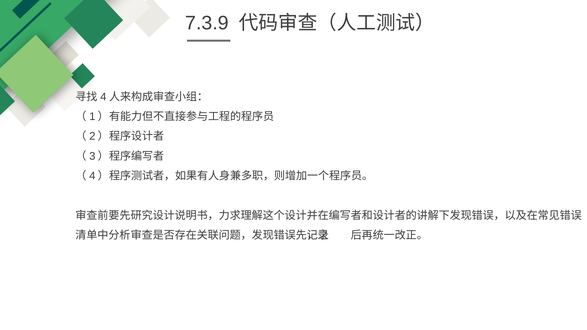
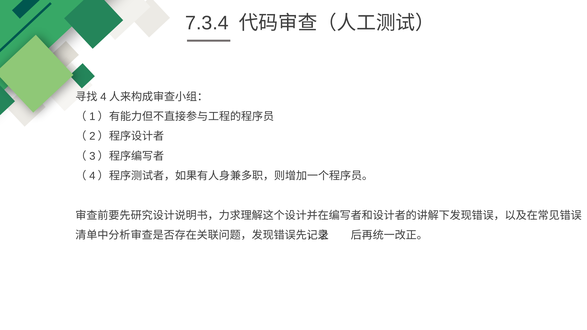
7.3.9: 7.3.9 -> 7.3.4 (207, 23)
